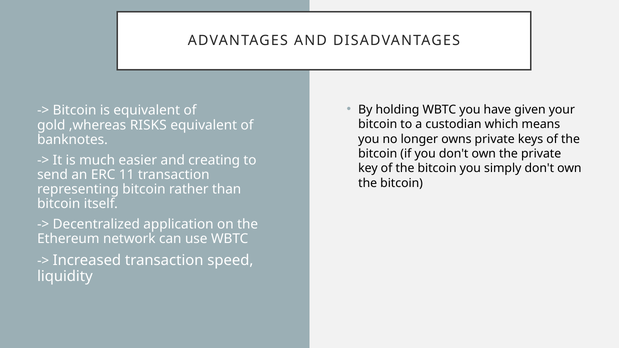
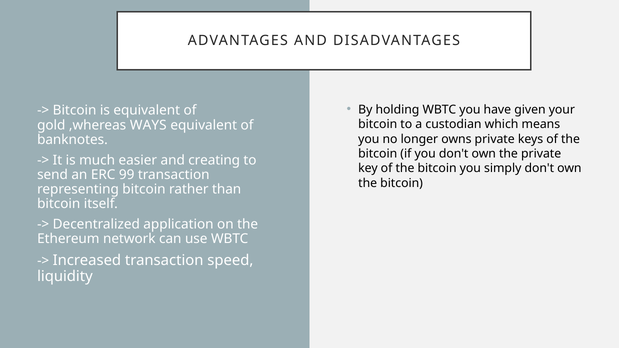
RISKS: RISKS -> WAYS (148, 125)
11: 11 -> 99 (127, 175)
